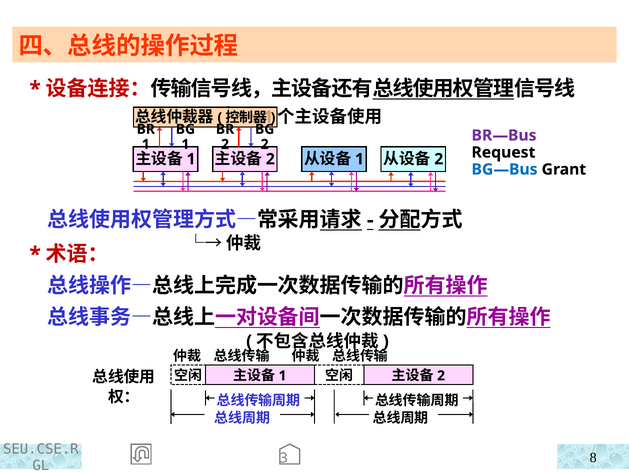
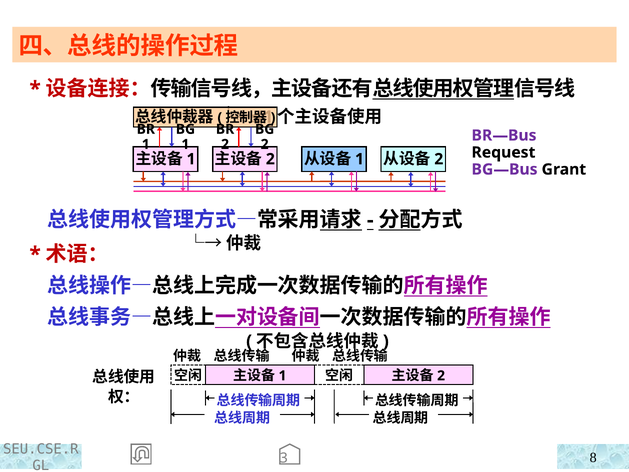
BG—Bus colour: blue -> purple (505, 169)
